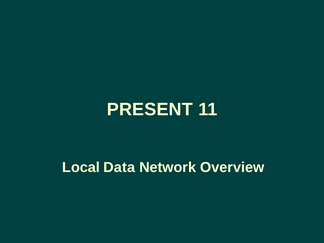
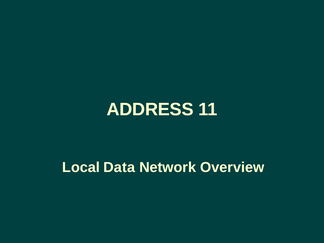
PRESENT: PRESENT -> ADDRESS (150, 109)
